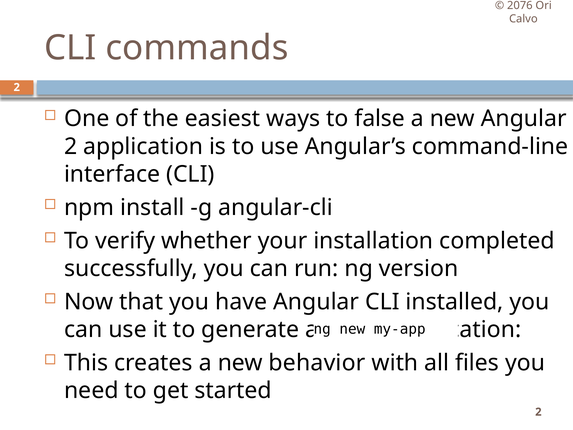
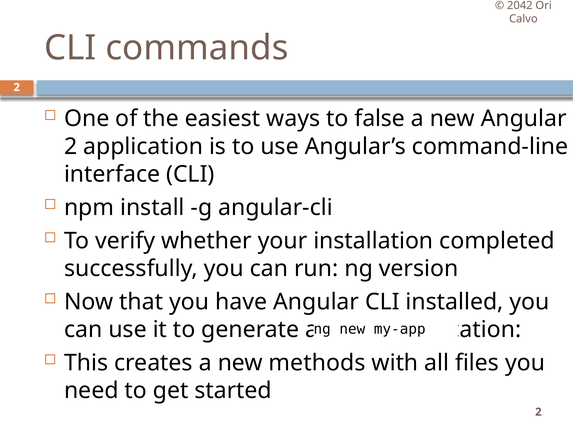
2076: 2076 -> 2042 (520, 6)
behavior: behavior -> methods (317, 363)
